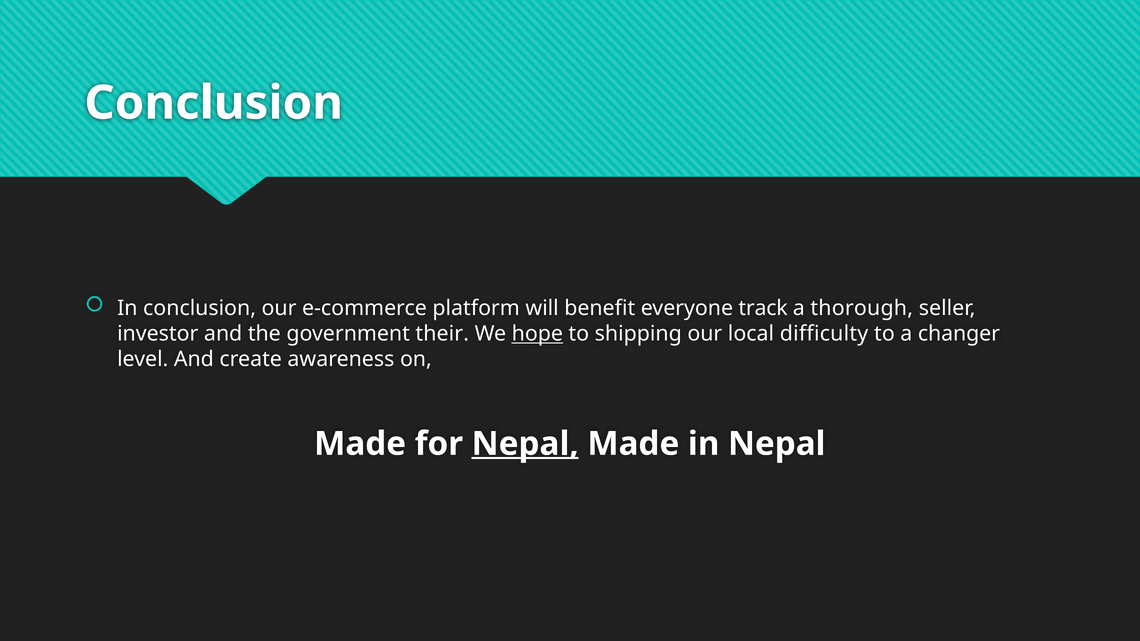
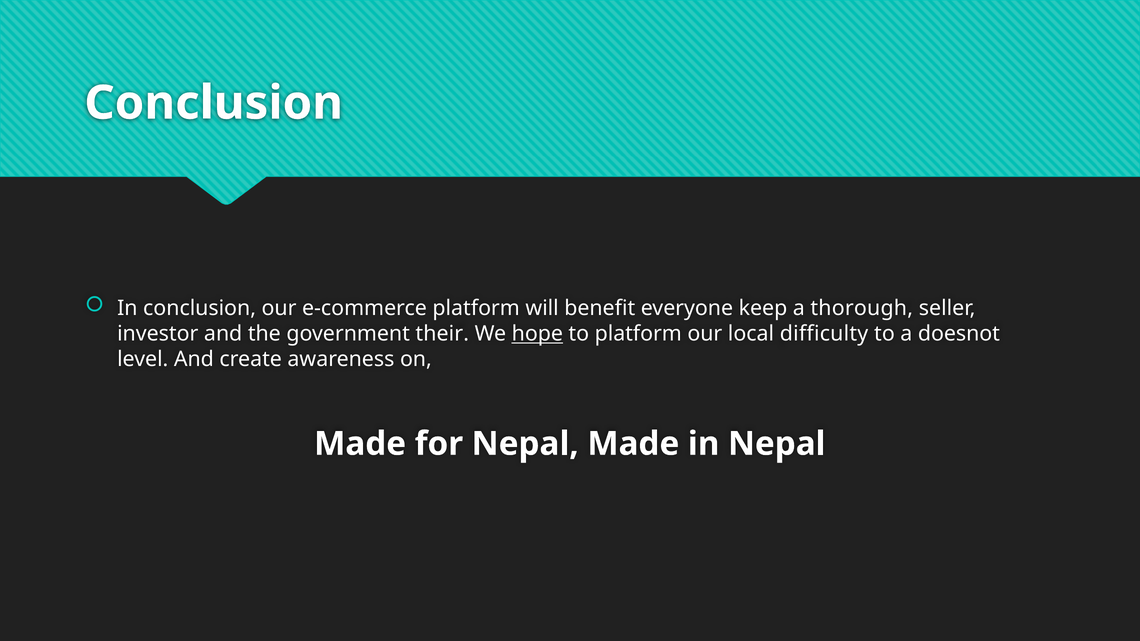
track: track -> keep (763, 308)
to shipping: shipping -> platform (638, 334)
changer: changer -> doesnot (959, 334)
Nepal underline: present -> none (525, 444)
